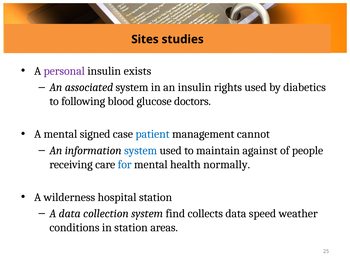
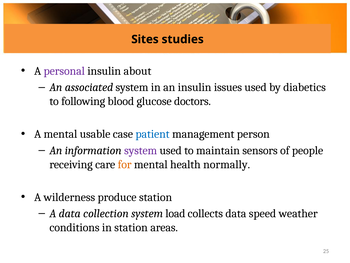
exists: exists -> about (137, 71)
rights: rights -> issues (228, 87)
signed: signed -> usable (95, 134)
cannot: cannot -> person (253, 134)
system colour: blue -> purple (141, 150)
against: against -> sensors (260, 150)
for colour: blue -> orange (125, 164)
hospital: hospital -> produce (117, 197)
find: find -> load (175, 213)
